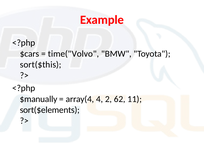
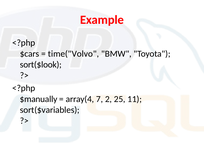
sort($this: sort($this -> sort($look (41, 65)
4: 4 -> 7 (100, 99)
62: 62 -> 25 (120, 99)
sort($elements: sort($elements -> sort($variables (50, 110)
